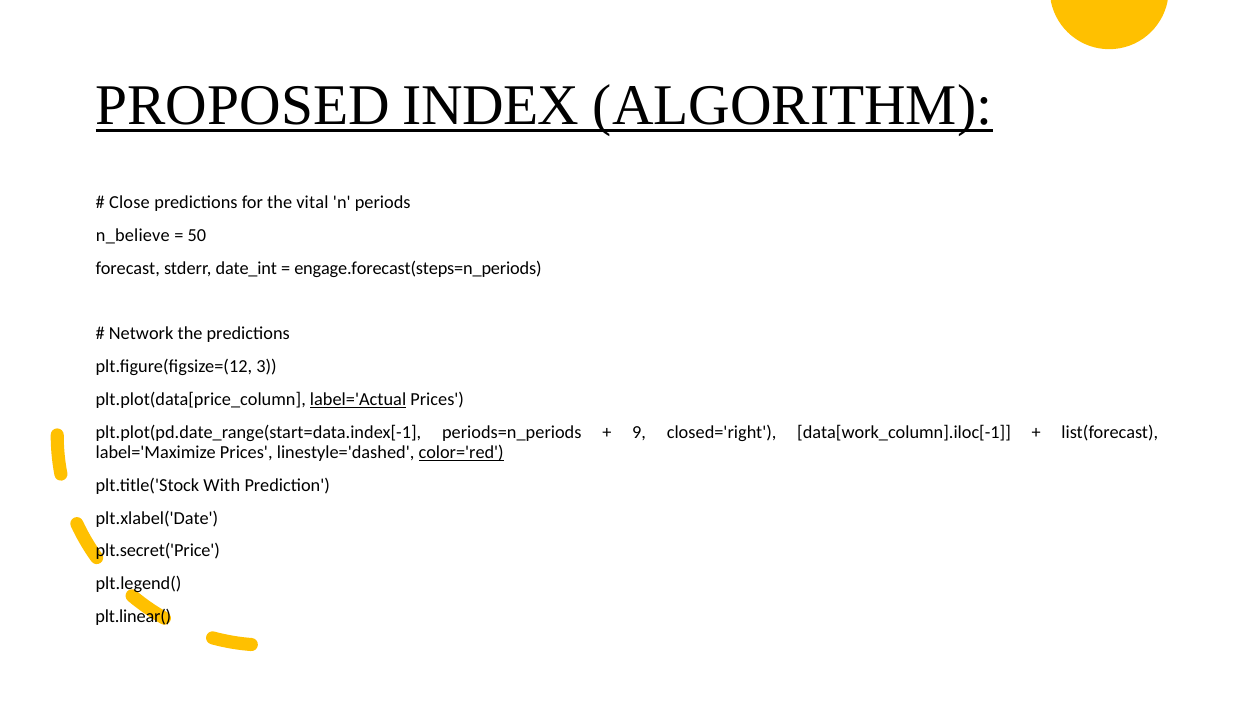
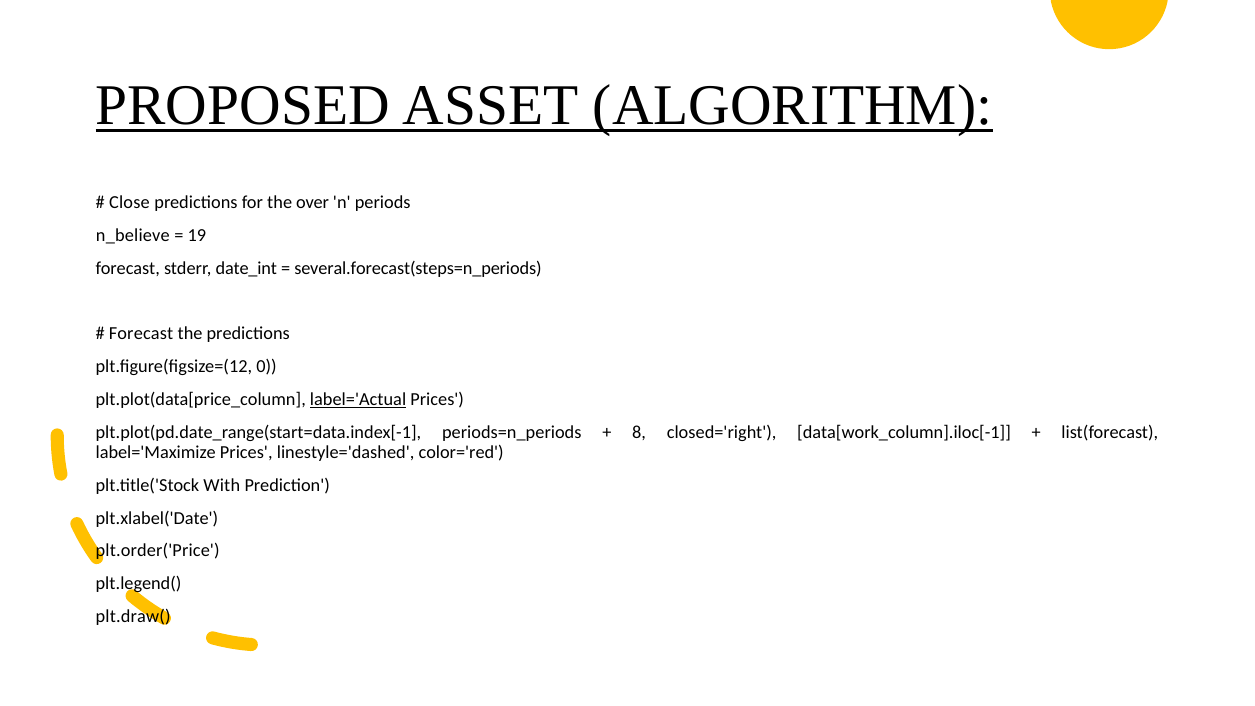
INDEX: INDEX -> ASSET (491, 105)
vital: vital -> over (313, 202)
50: 50 -> 19 (197, 235)
engage.forecast(steps=n_periods: engage.forecast(steps=n_periods -> several.forecast(steps=n_periods (418, 268)
Network: Network -> Forecast (141, 334)
3: 3 -> 0 (267, 367)
9: 9 -> 8 (639, 432)
color='red underline: present -> none (461, 452)
plt.secret('Price: plt.secret('Price -> plt.order('Price (158, 551)
plt.linear(: plt.linear( -> plt.draw( (133, 617)
